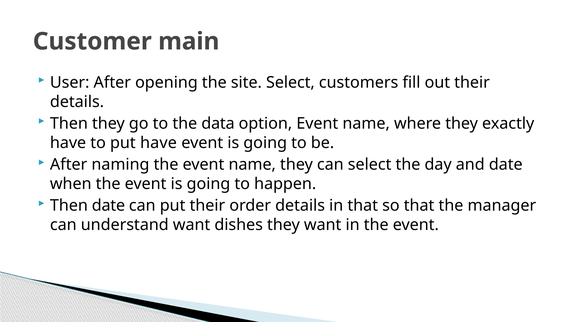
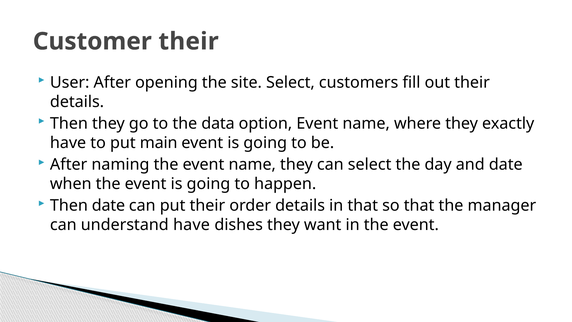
Customer main: main -> their (189, 41)
put have: have -> main (159, 143)
understand want: want -> have (191, 225)
